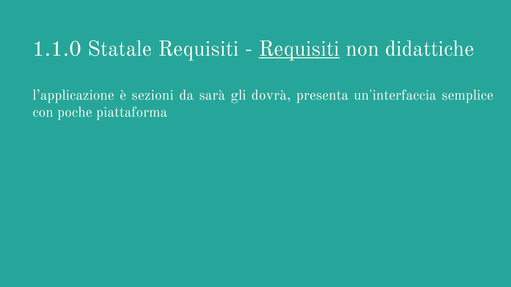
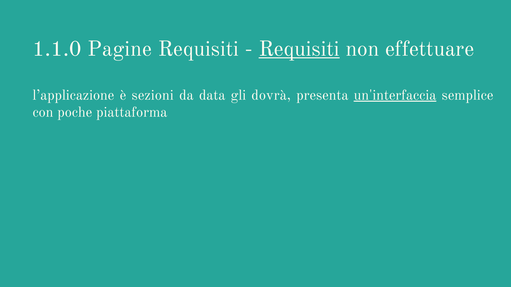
Statale: Statale -> Pagine (120, 49)
didattiche: didattiche -> effettuare (430, 49)
sarà: sarà -> data (212, 95)
un'interfaccia underline: none -> present (395, 95)
